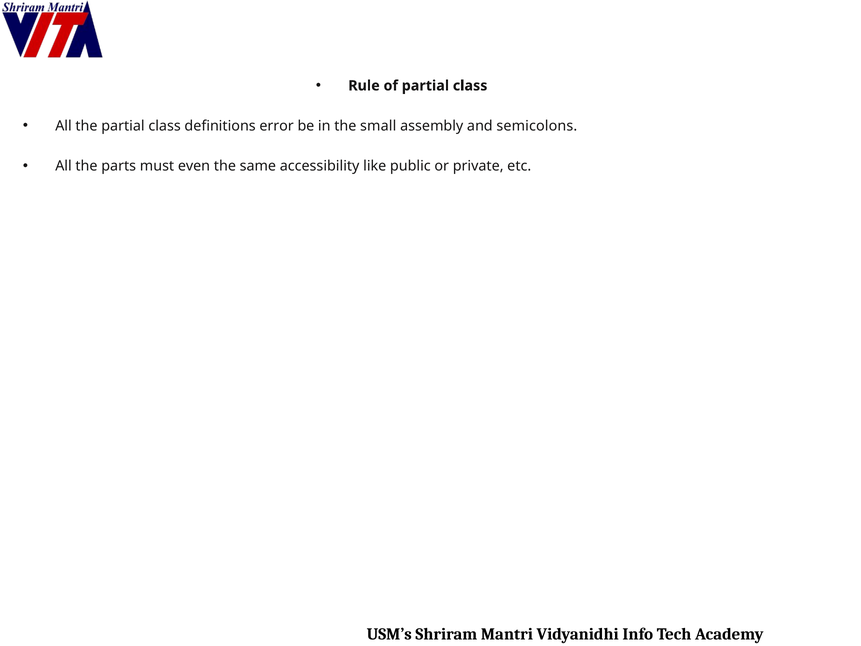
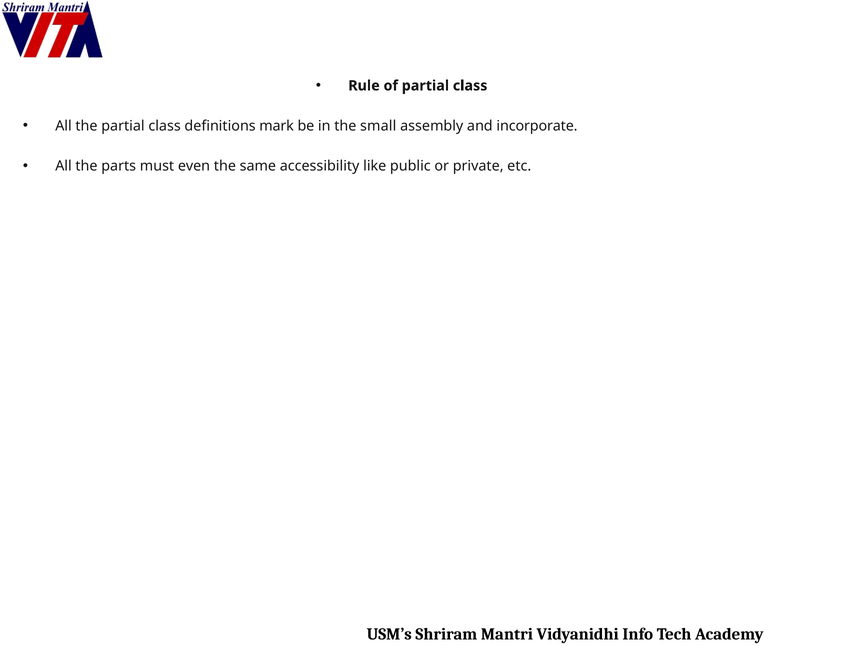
error: error -> mark (277, 126)
semicolons: semicolons -> incorporate (537, 126)
